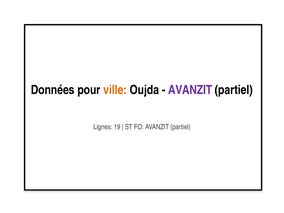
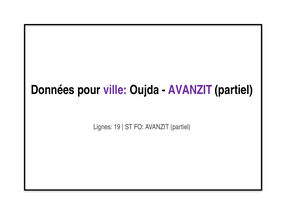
ville colour: orange -> purple (115, 90)
